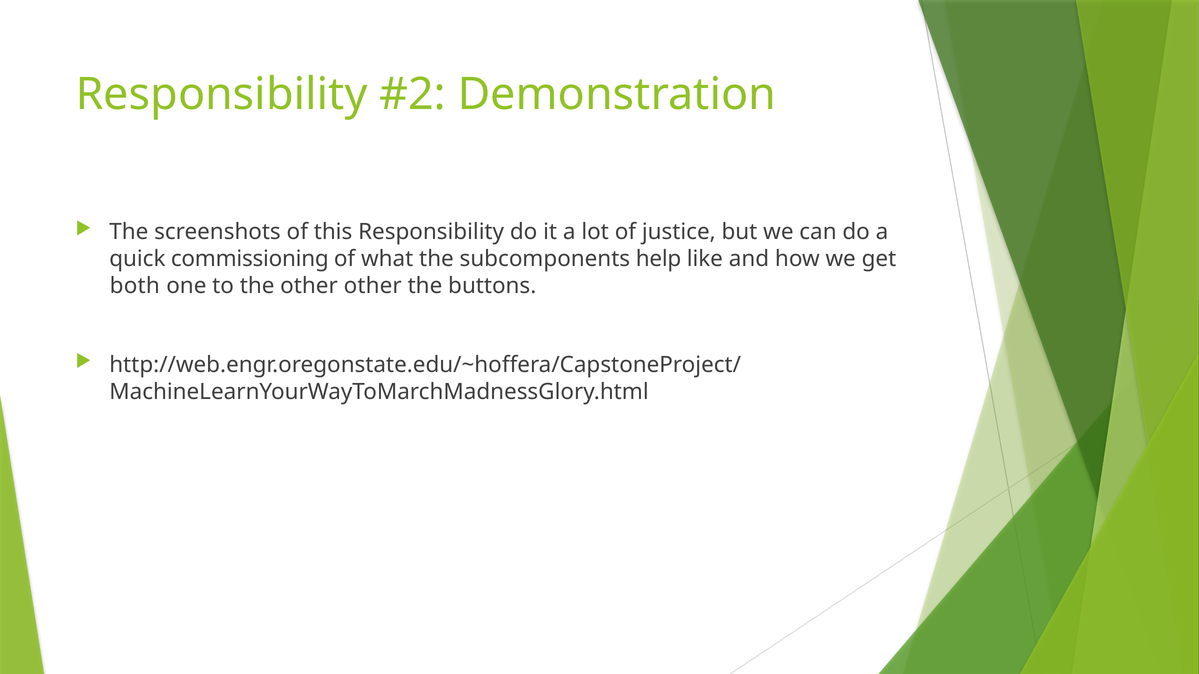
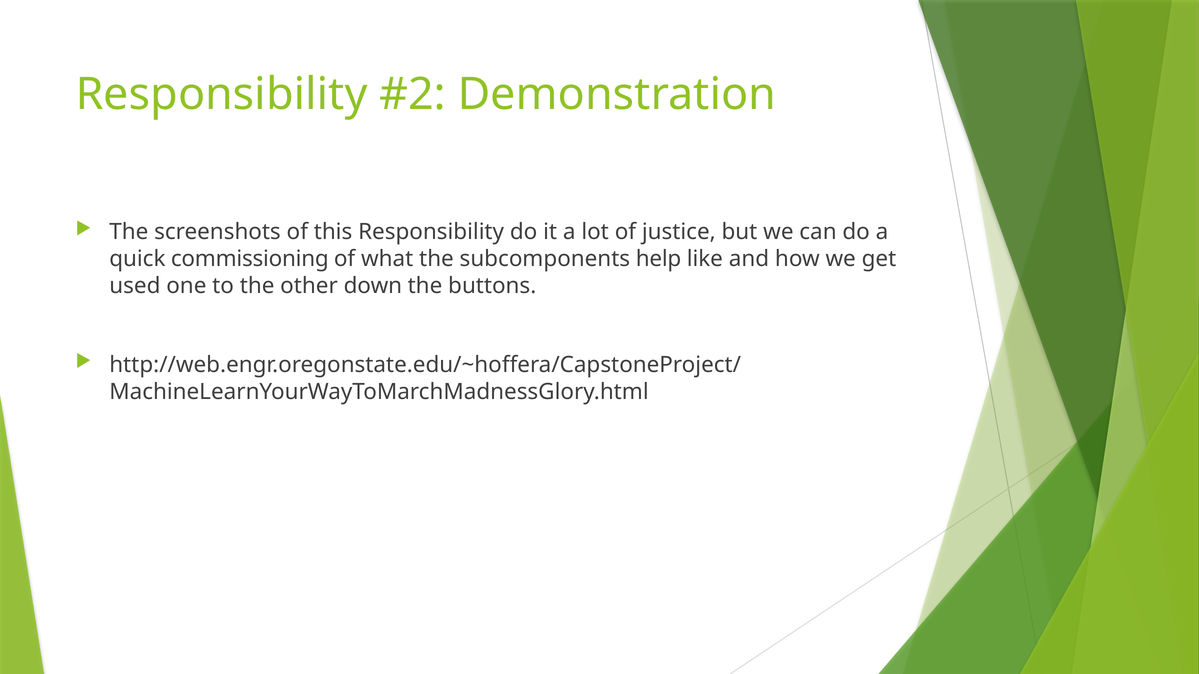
both: both -> used (135, 286)
other other: other -> down (373, 286)
